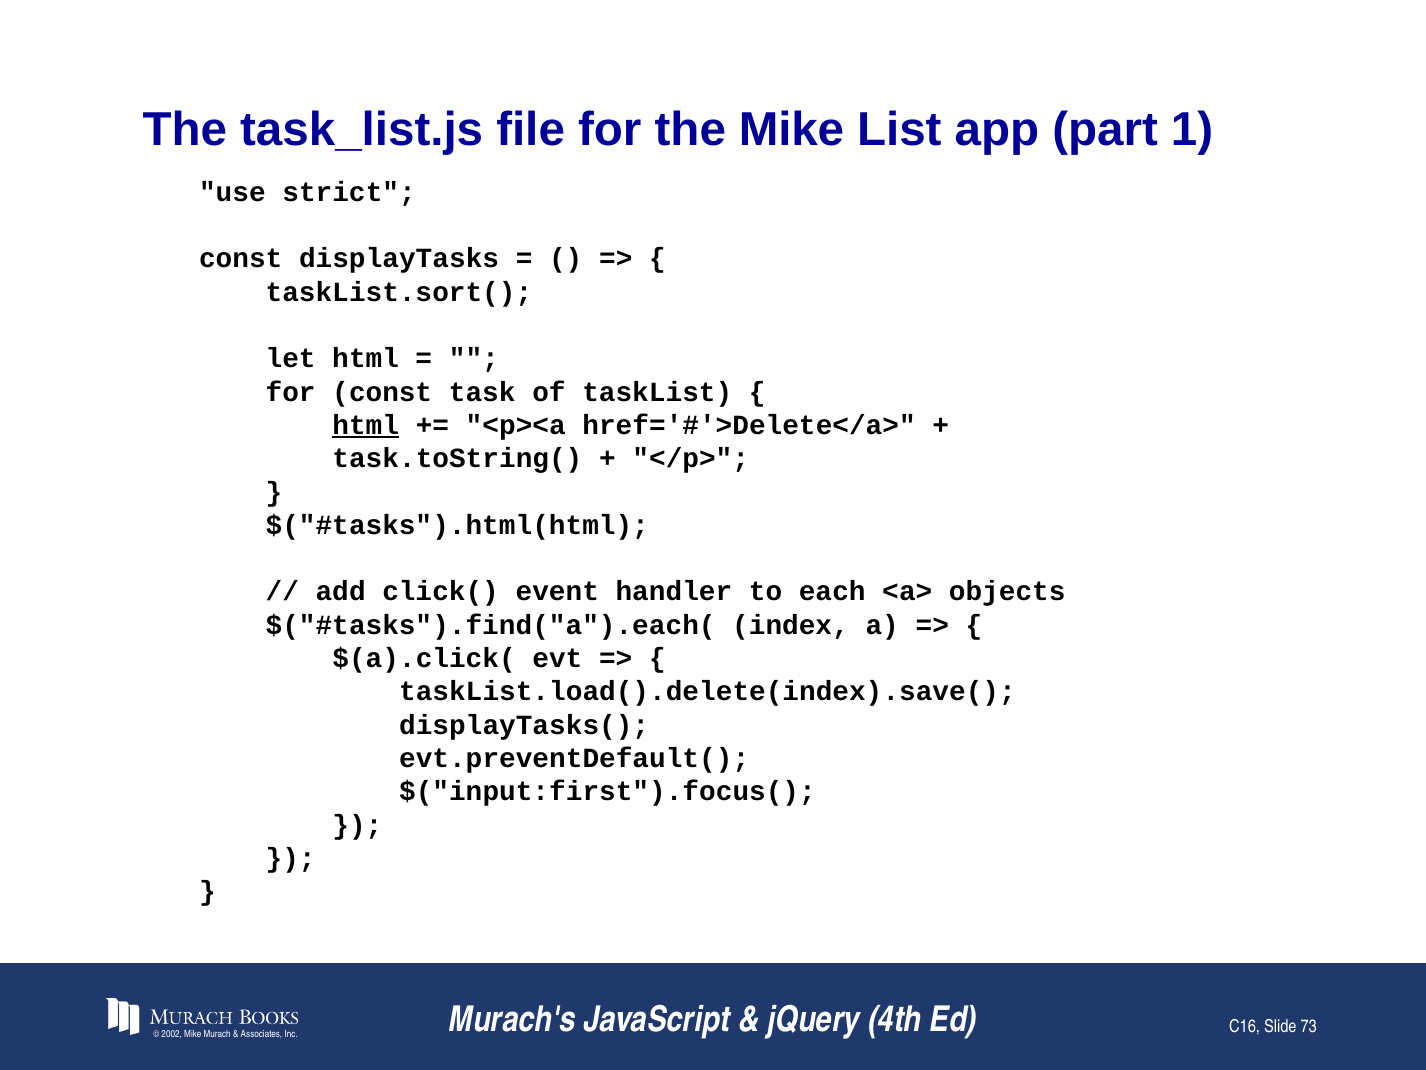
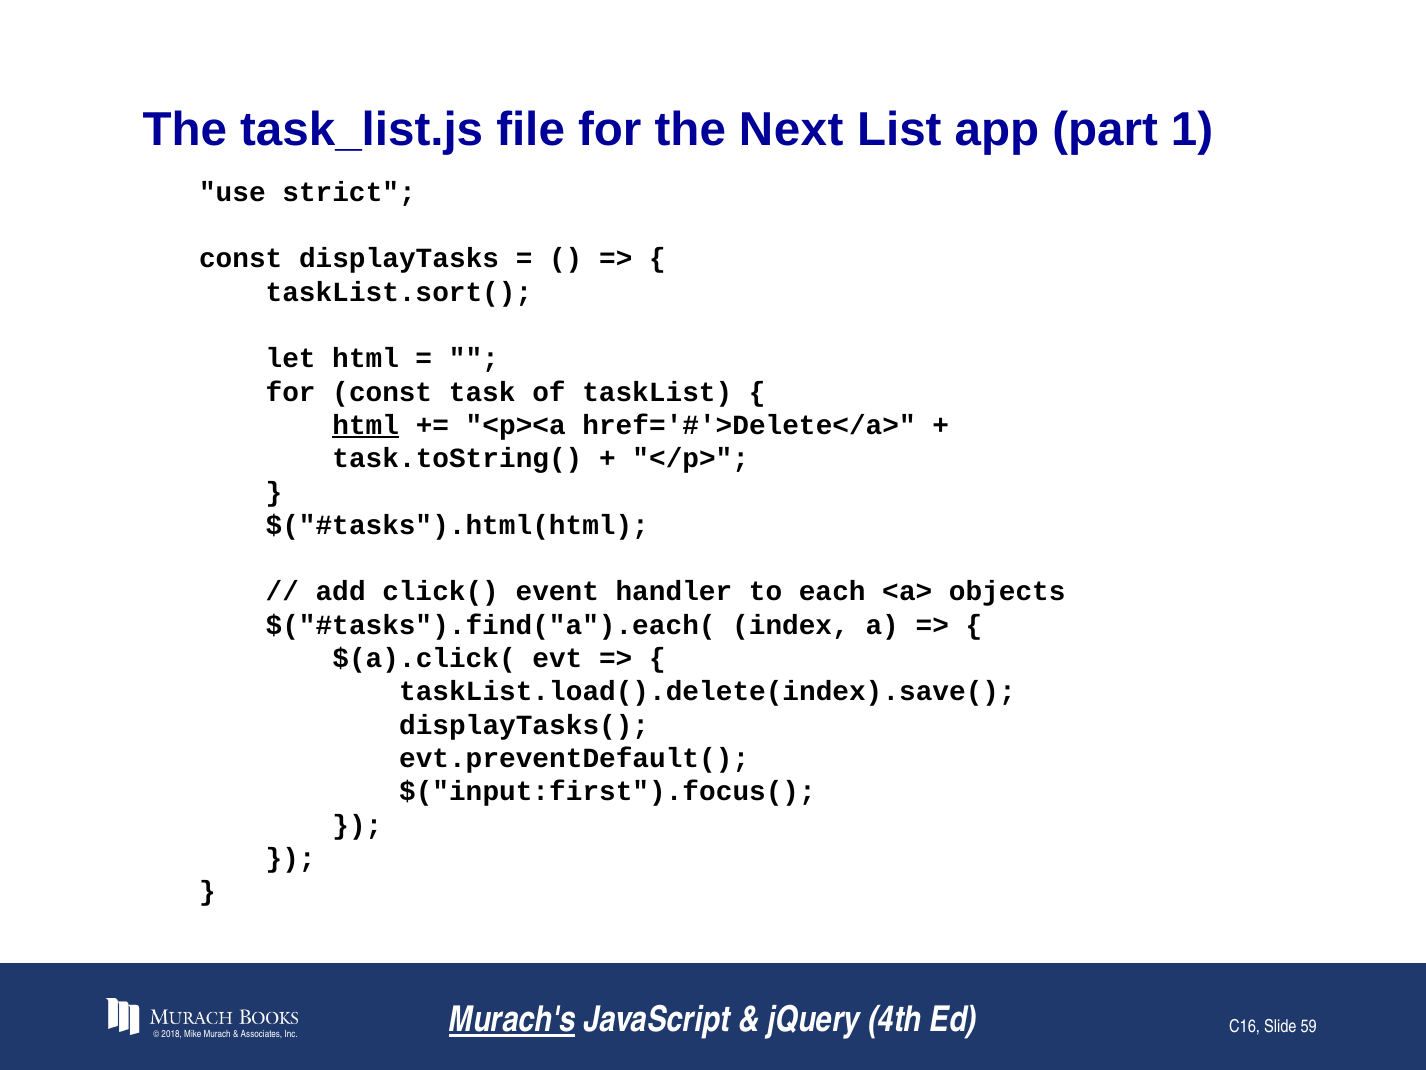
the Mike: Mike -> Next (791, 130)
Murach's underline: none -> present (512, 1020)
2002: 2002 -> 2018 (172, 1033)
73: 73 -> 59 (1309, 1026)
